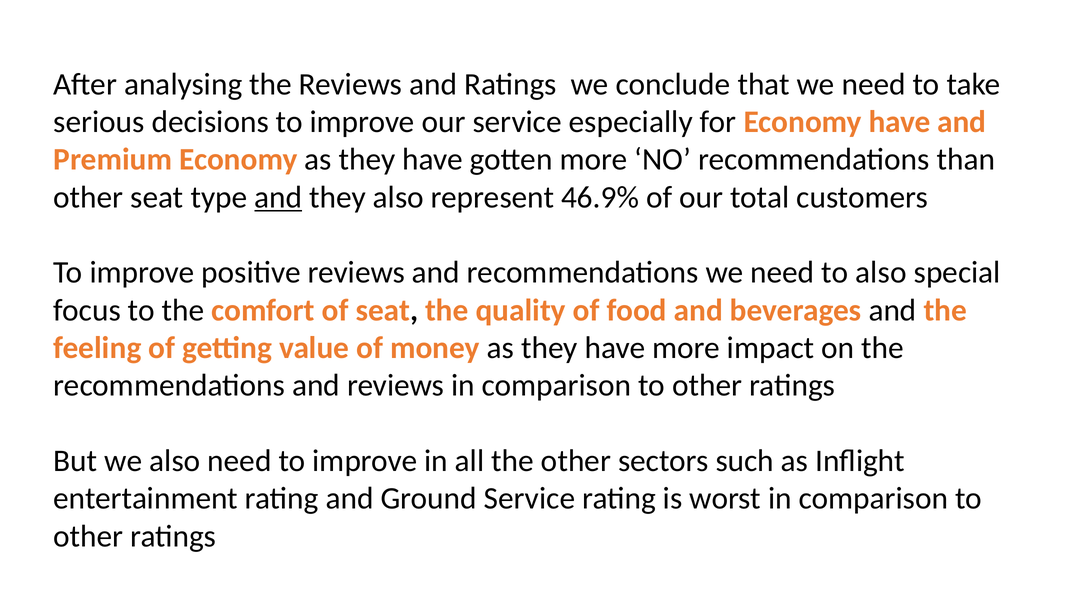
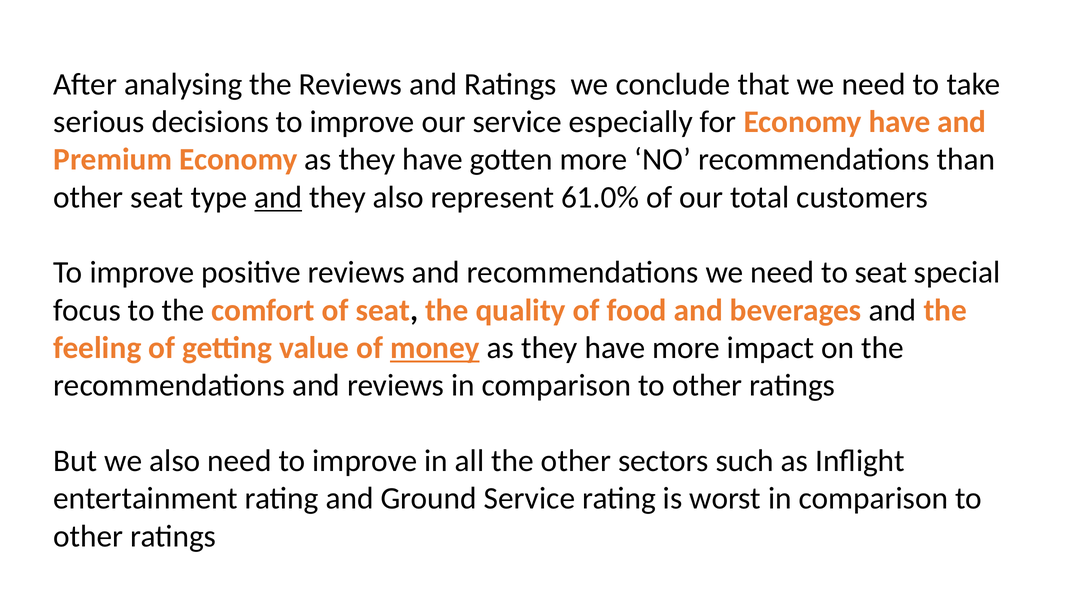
46.9%: 46.9% -> 61.0% (600, 197)
to also: also -> seat (881, 273)
money underline: none -> present (435, 348)
